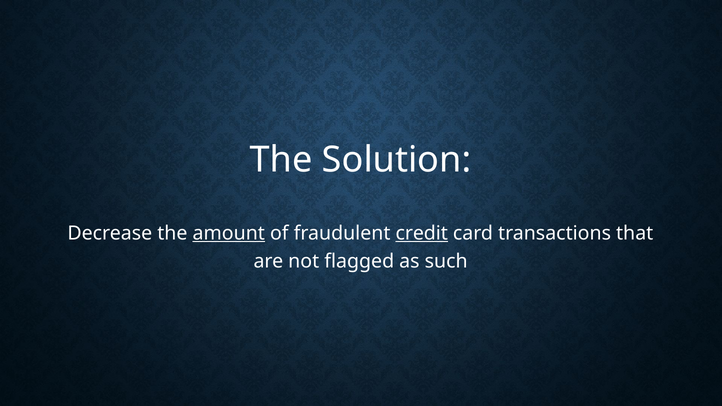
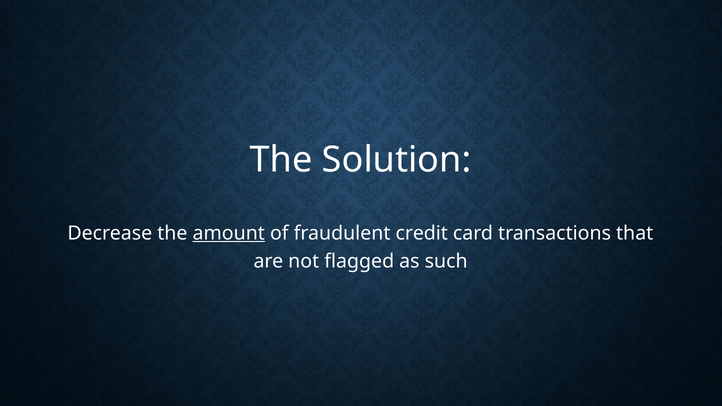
credit underline: present -> none (422, 233)
